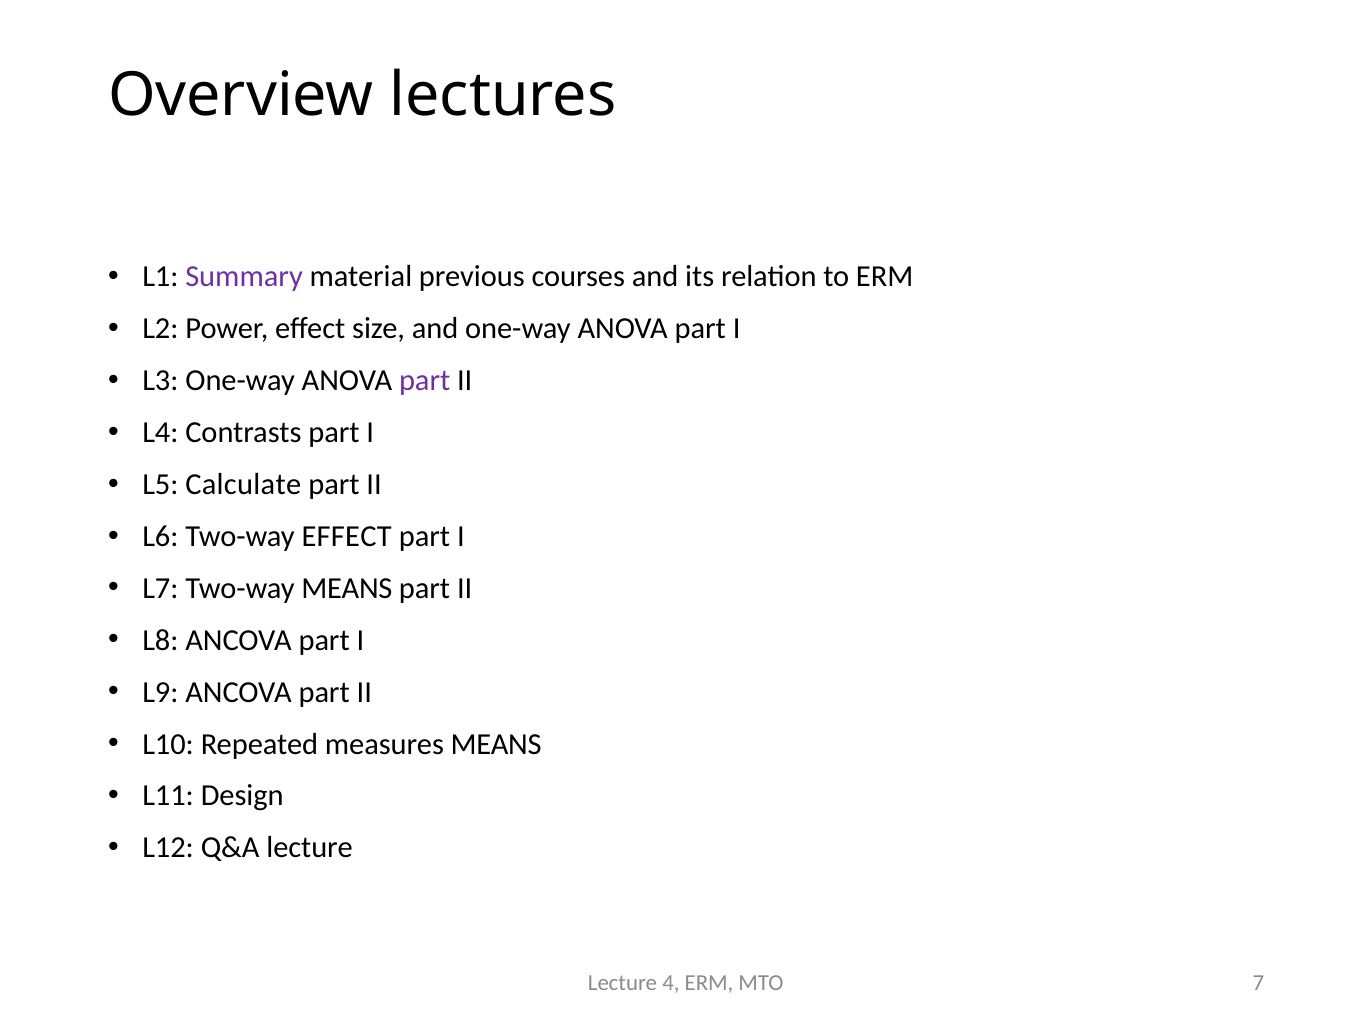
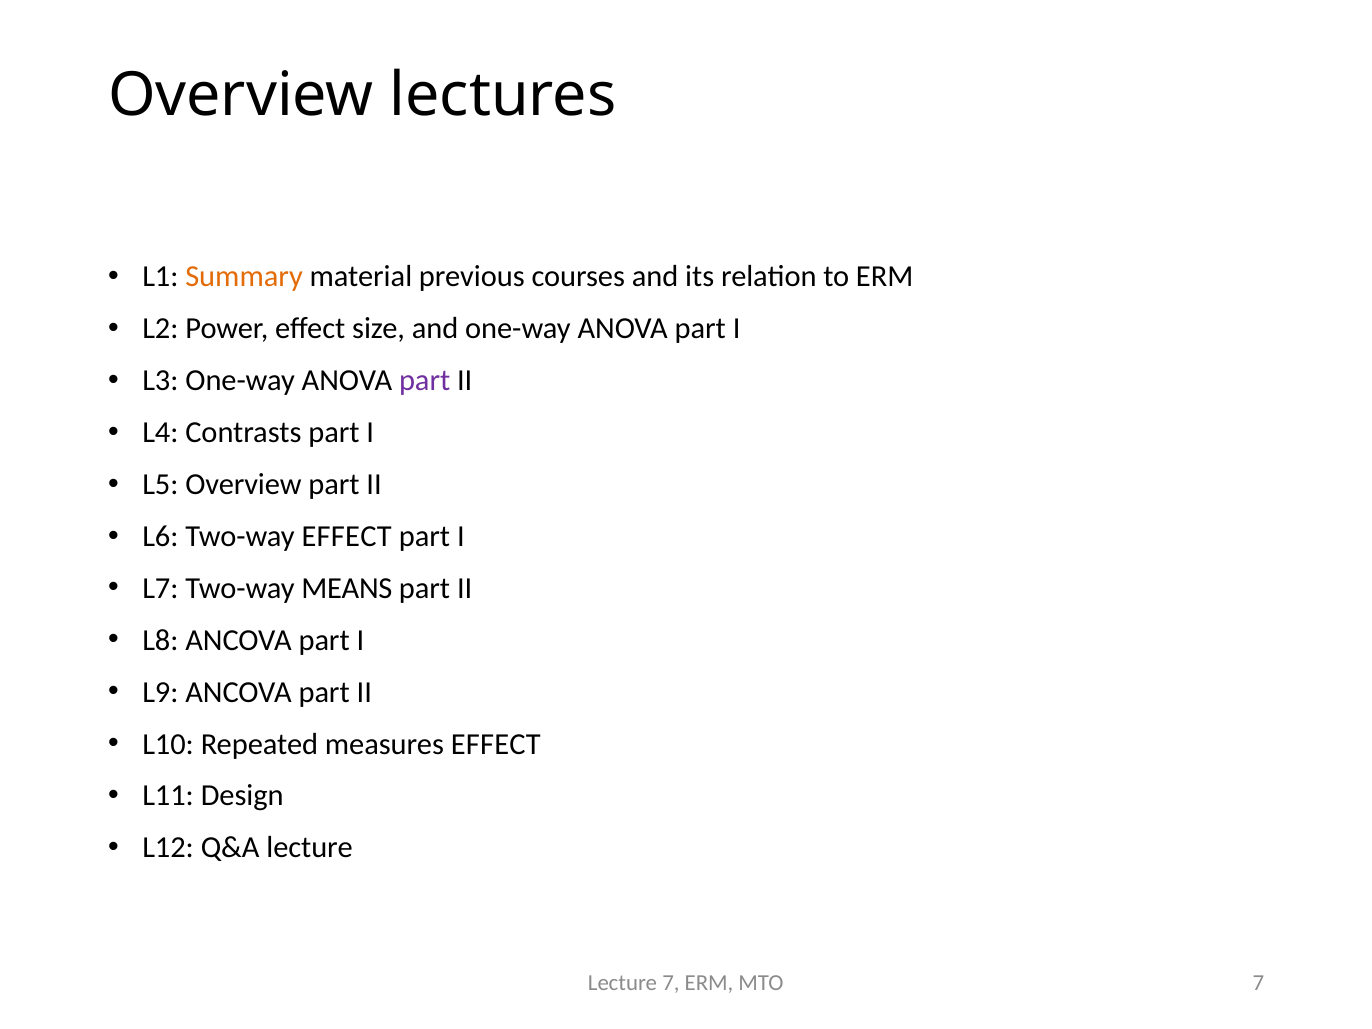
Summary colour: purple -> orange (244, 277)
L5 Calculate: Calculate -> Overview (243, 484)
measures MEANS: MEANS -> EFFECT (496, 744)
Lecture 4: 4 -> 7 (671, 983)
